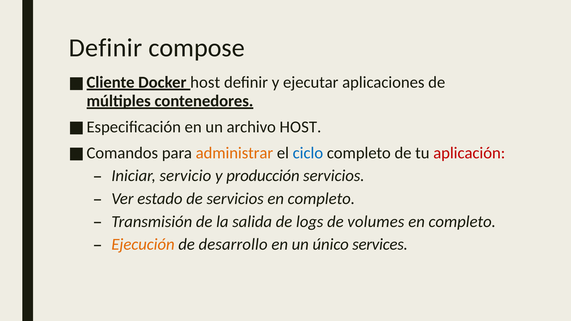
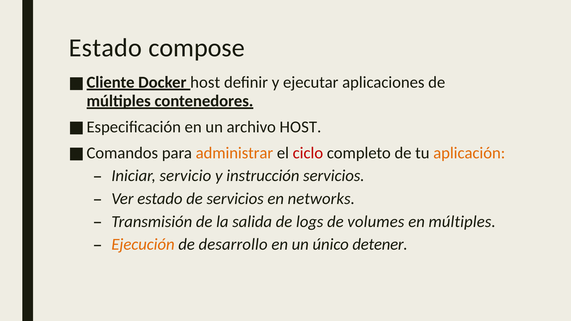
Definir: Definir -> Estado (105, 48)
ciclo colour: blue -> red (308, 153)
aplicación colour: red -> orange (469, 153)
producción: producción -> instrucción (263, 176)
servicios en completo: completo -> networks (321, 199)
completo: completo -> múltiples (462, 222)
services: services -> detener (380, 245)
